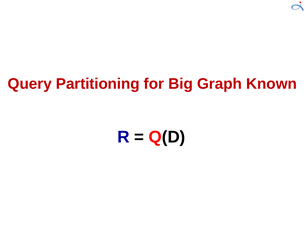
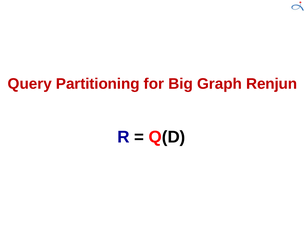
Known: Known -> Renjun (272, 84)
